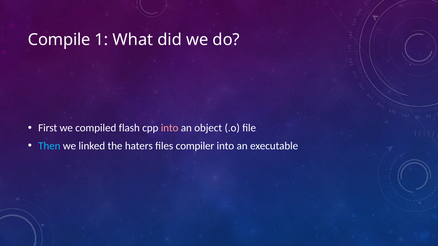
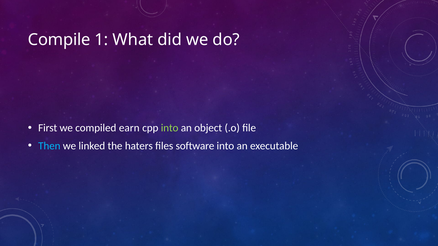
flash: flash -> earn (129, 128)
into colour: pink -> light green (170, 128)
compiler: compiler -> software (195, 146)
